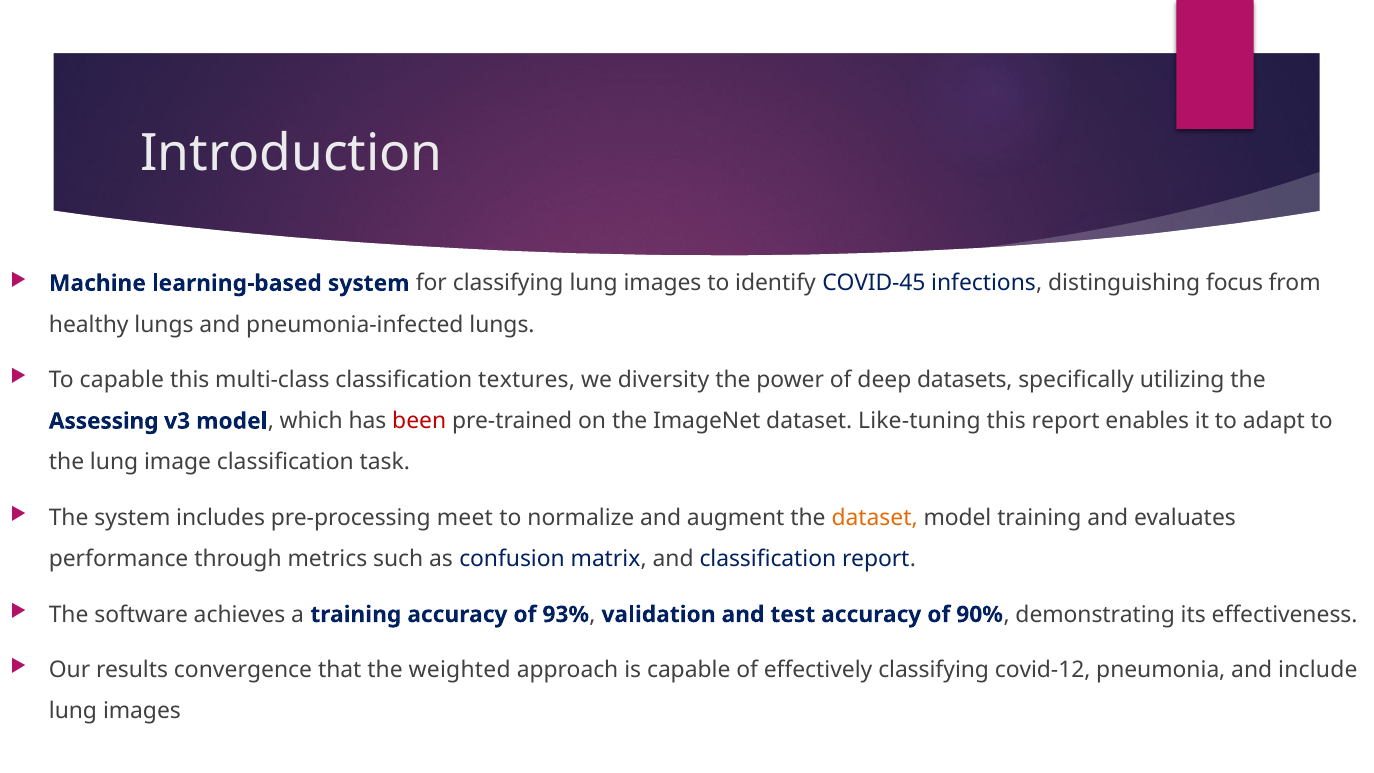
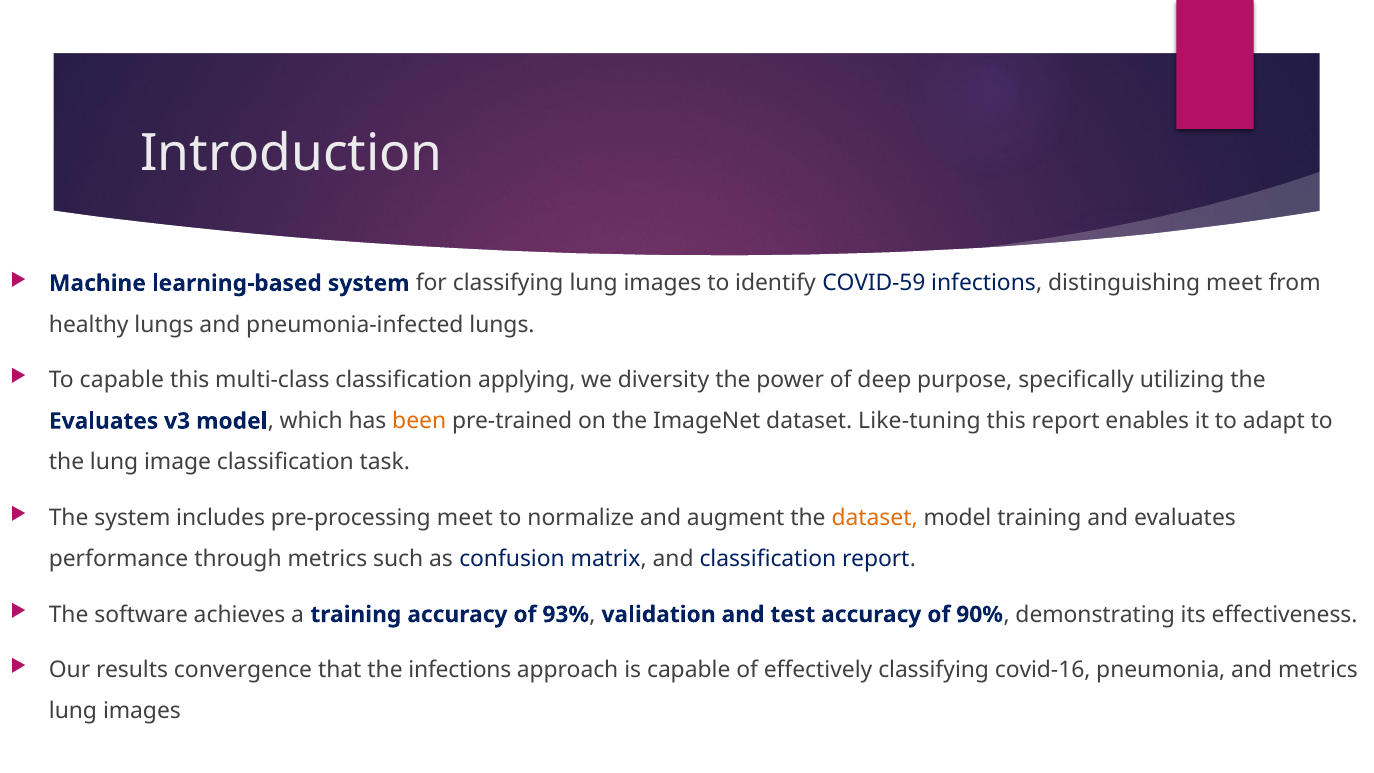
COVID-45: COVID-45 -> COVID-59 (874, 283)
distinguishing focus: focus -> meet (1234, 283)
textures: textures -> applying (527, 380)
datasets: datasets -> purpose (965, 380)
Assessing: Assessing -> Evaluates (104, 421)
been colour: red -> orange (419, 421)
the weighted: weighted -> infections (460, 670)
covid-12: covid-12 -> covid-16 (1043, 670)
and include: include -> metrics (1318, 670)
